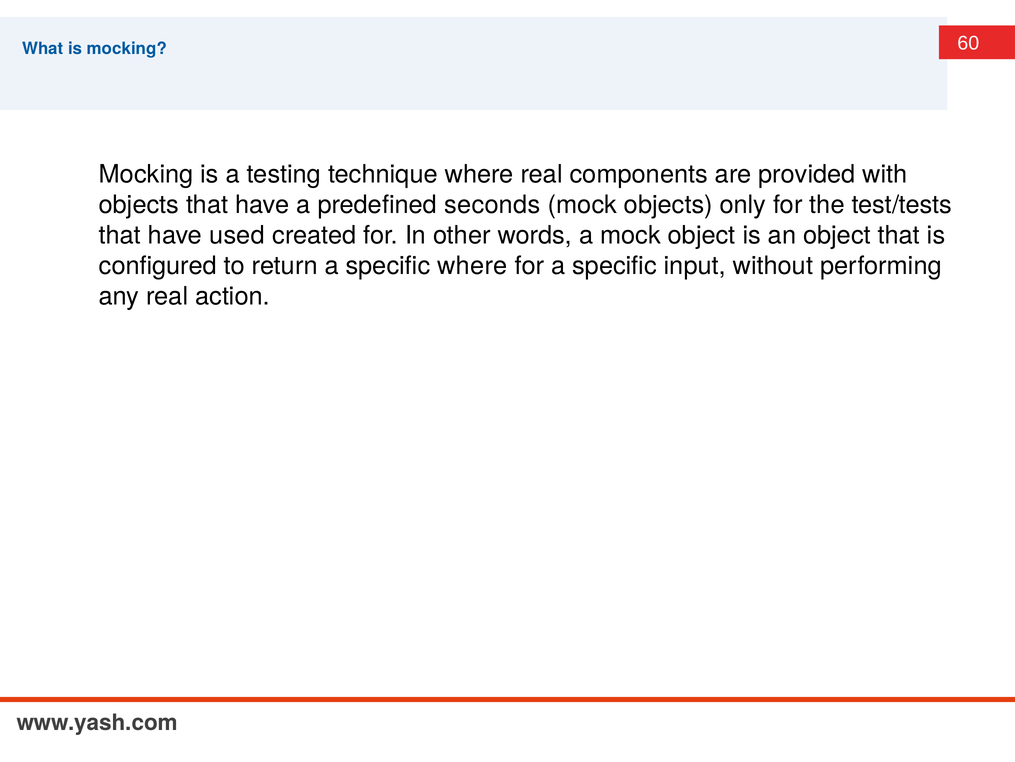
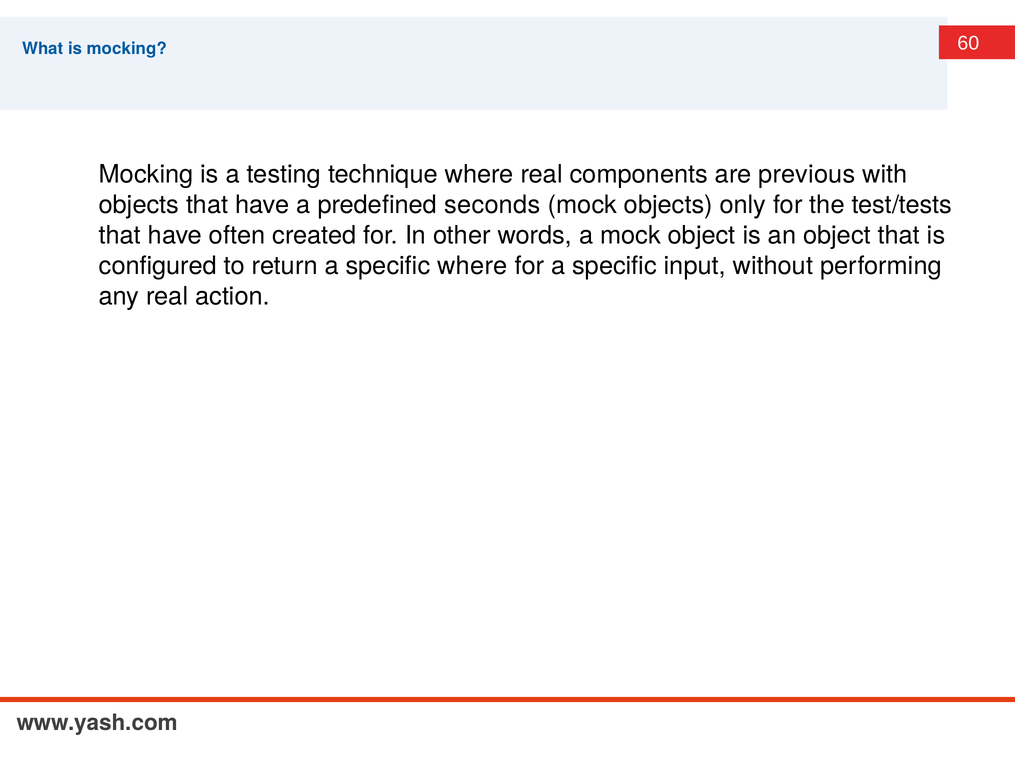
provided: provided -> previous (807, 174)
used: used -> often (237, 235)
